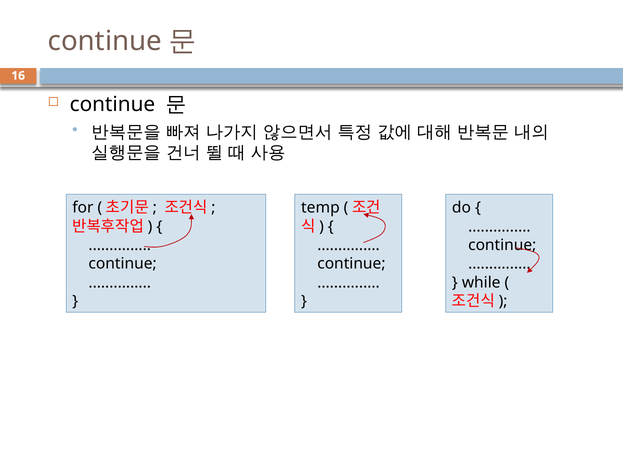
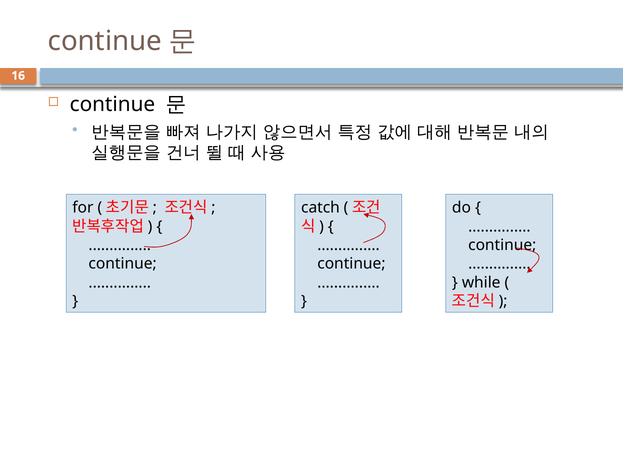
temp: temp -> catch (320, 208)
